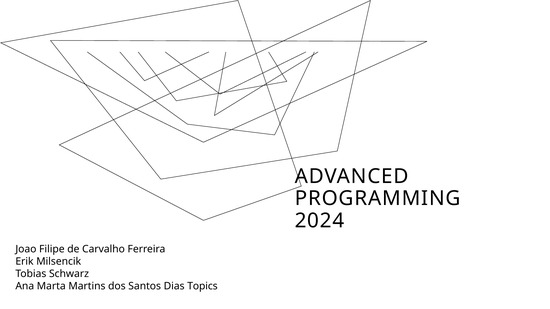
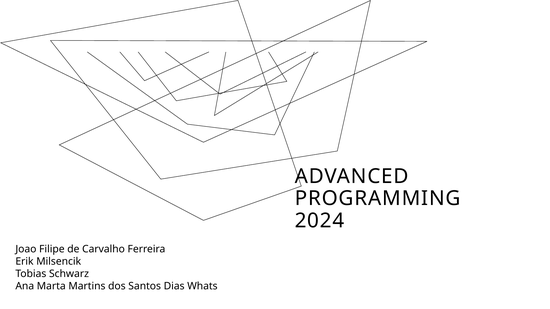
Topics: Topics -> Whats (202, 286)
